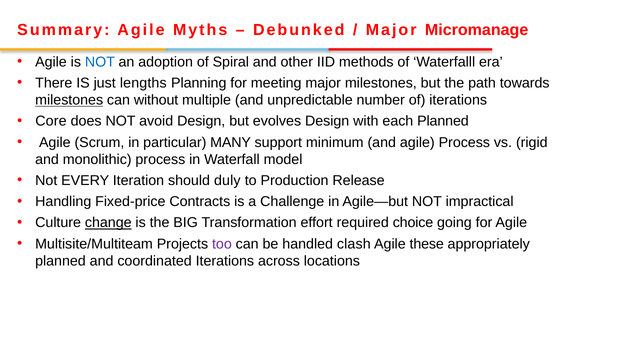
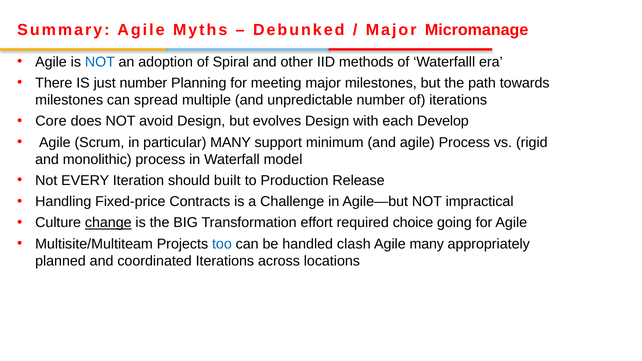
just lengths: lengths -> number (143, 83)
milestones underline: present -> none (69, 100)
without: without -> spread (156, 100)
each Planned: Planned -> Develop (443, 121)
duly: duly -> built (227, 181)
too colour: purple -> blue (222, 244)
Agile these: these -> many (427, 244)
